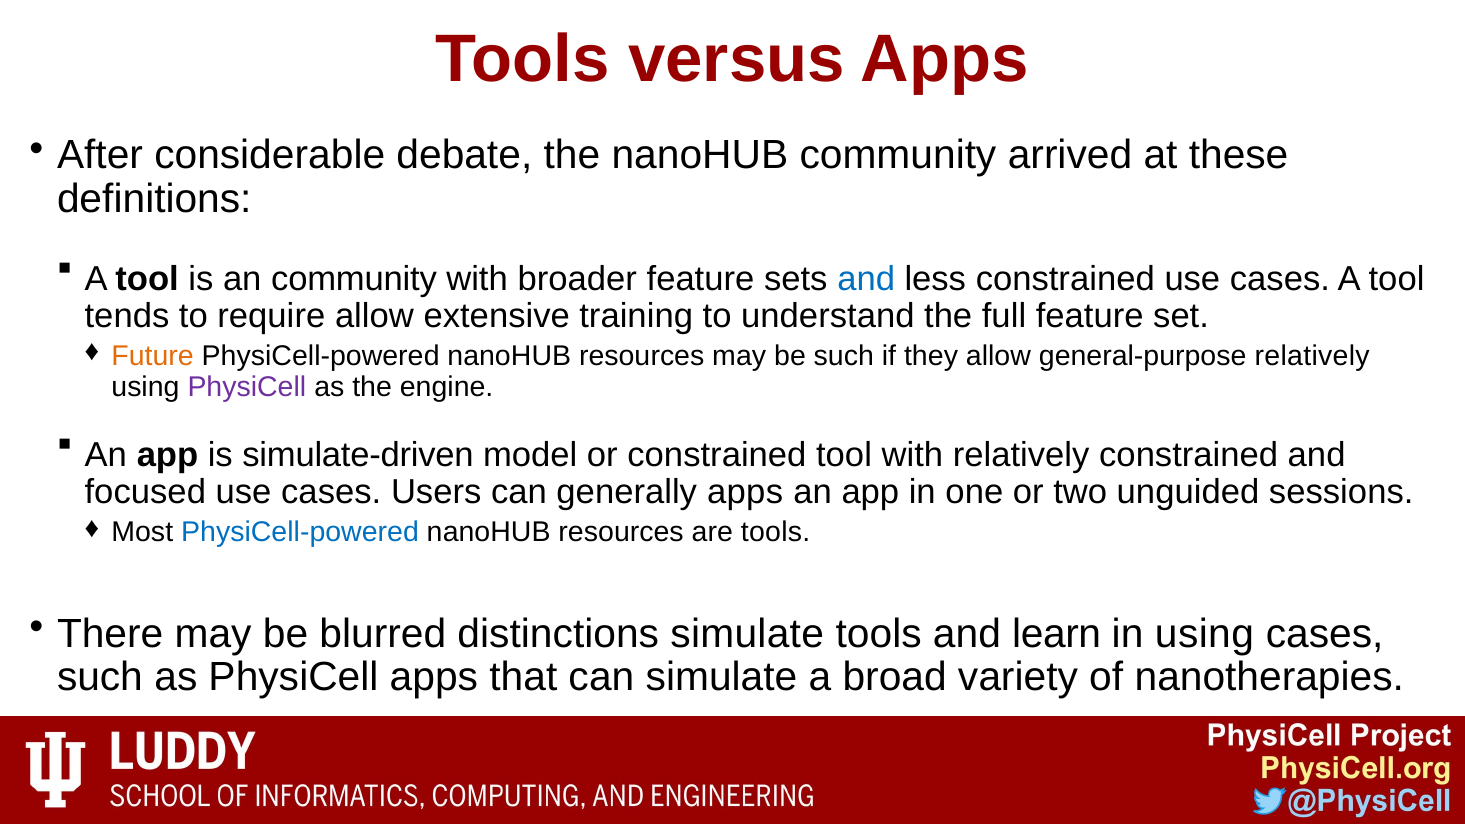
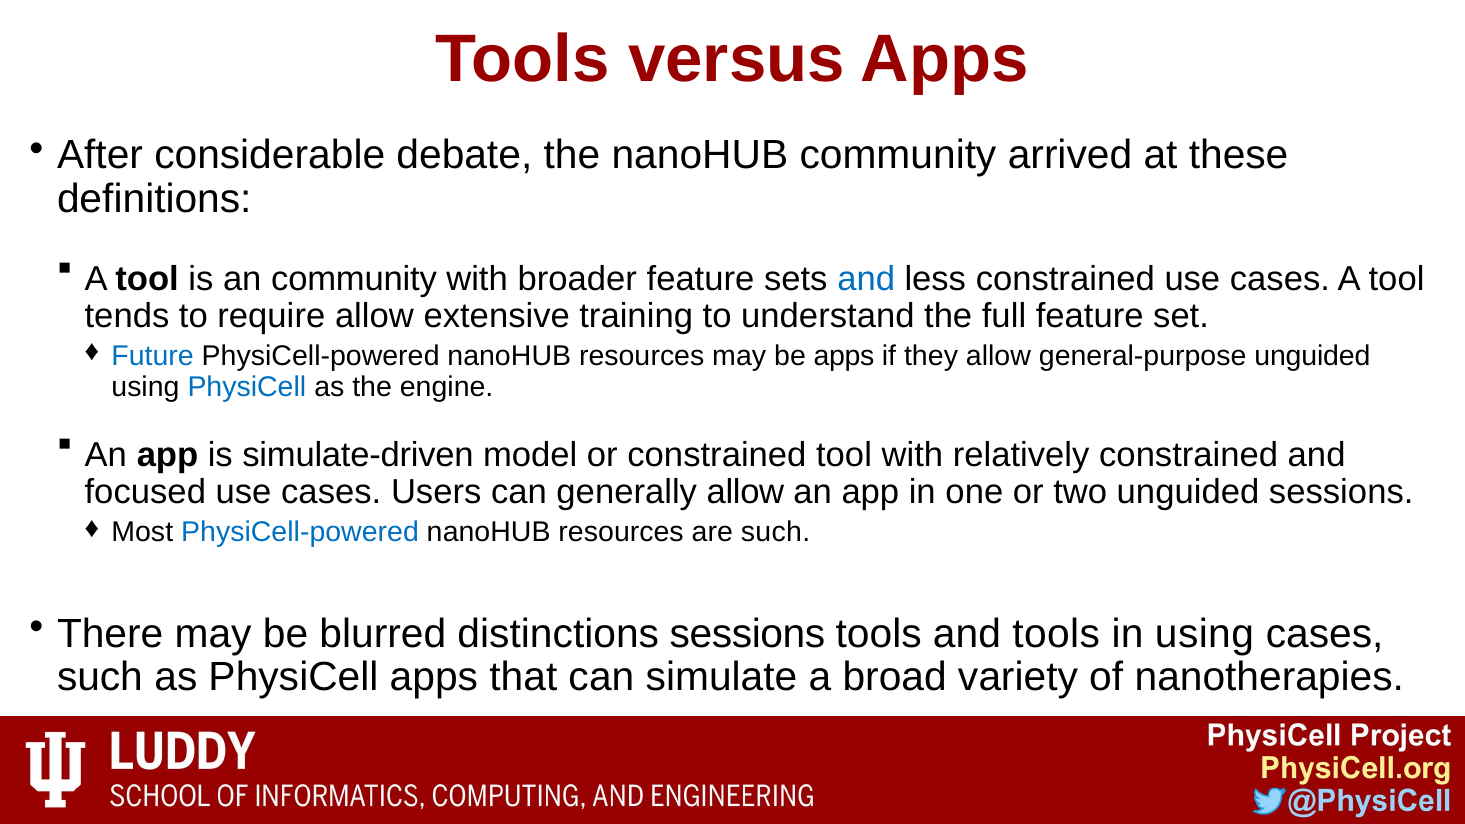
Future colour: orange -> blue (153, 356)
be such: such -> apps (844, 356)
general-purpose relatively: relatively -> unguided (1312, 356)
PhysiCell colour: purple -> blue (247, 387)
generally apps: apps -> allow (745, 493)
are tools: tools -> such (776, 533)
distinctions simulate: simulate -> sessions (748, 634)
and learn: learn -> tools (1056, 634)
